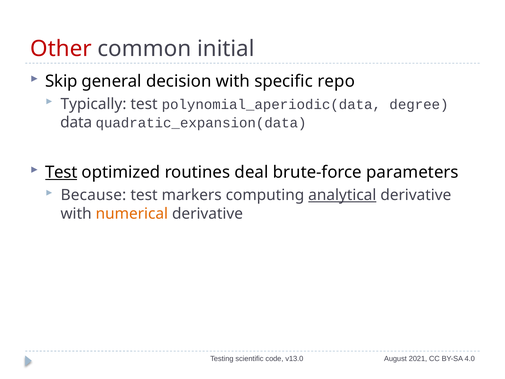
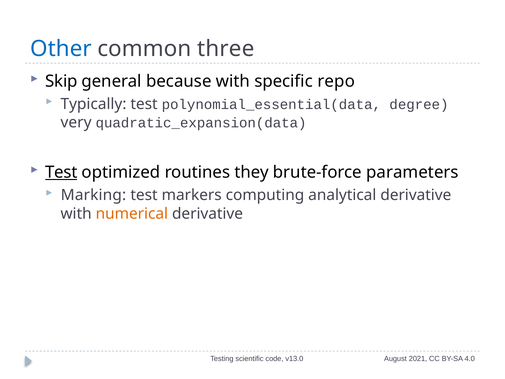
Other colour: red -> blue (61, 49)
initial: initial -> three (226, 49)
decision: decision -> because (179, 81)
polynomial_aperiodic(data: polynomial_aperiodic(data -> polynomial_essential(data (271, 104)
data: data -> very (76, 122)
deal: deal -> they (252, 172)
Because: Because -> Marking (93, 195)
analytical underline: present -> none (342, 195)
